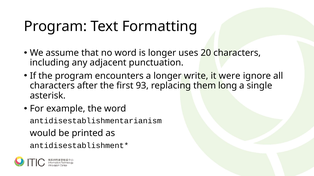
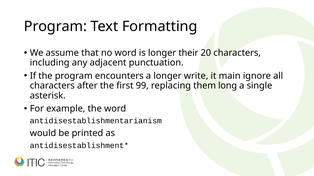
uses: uses -> their (188, 53)
were: were -> main (230, 76)
93: 93 -> 99 (142, 86)
